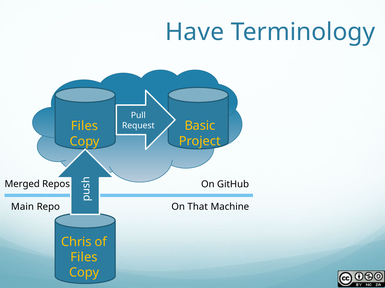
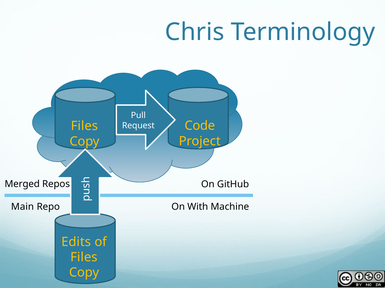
Have: Have -> Chris (195, 32)
Basic: Basic -> Code (200, 126)
That: That -> With (198, 207)
Chris: Chris -> Edits (76, 242)
